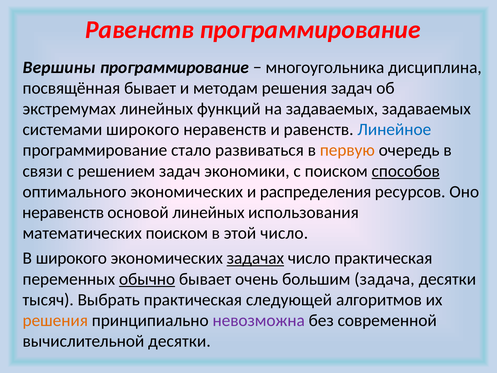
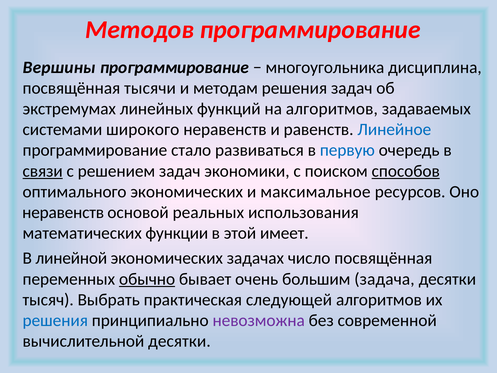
Равенств: Равенств -> Методов (140, 30)
посвящённая бывает: бывает -> тысячи (150, 88)
на задаваемых: задаваемых -> алгоритмов (332, 109)
первую colour: orange -> blue (347, 150)
связи underline: none -> present (43, 171)
распределения: распределения -> максимальное (315, 192)
основой линейных: линейных -> реальных (208, 212)
математических поиском: поиском -> функции (177, 233)
этой число: число -> имеет (284, 233)
В широкого: широкого -> линейной (71, 258)
задачах underline: present -> none (255, 258)
число практическая: практическая -> посвящённая (383, 258)
решения colour: orange -> blue (55, 320)
